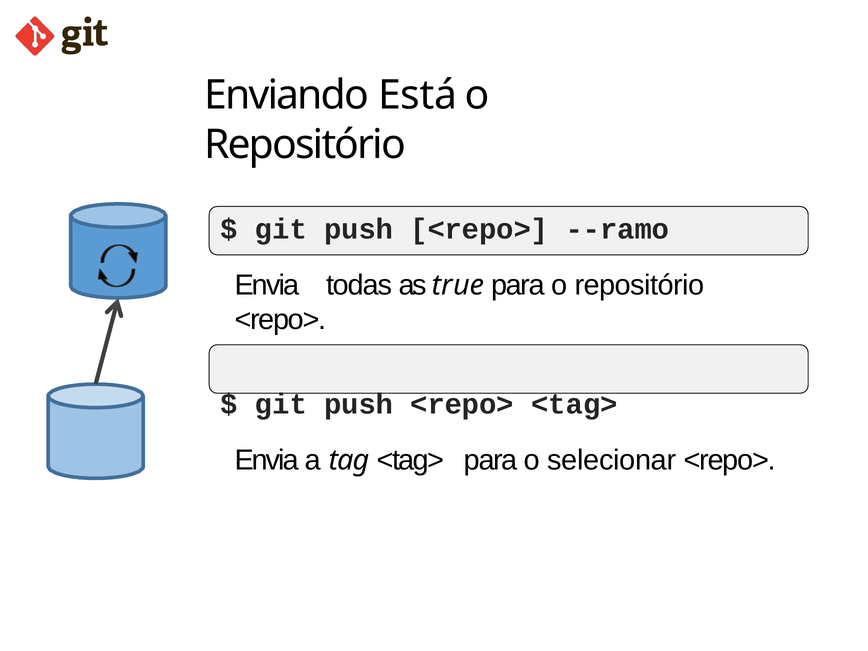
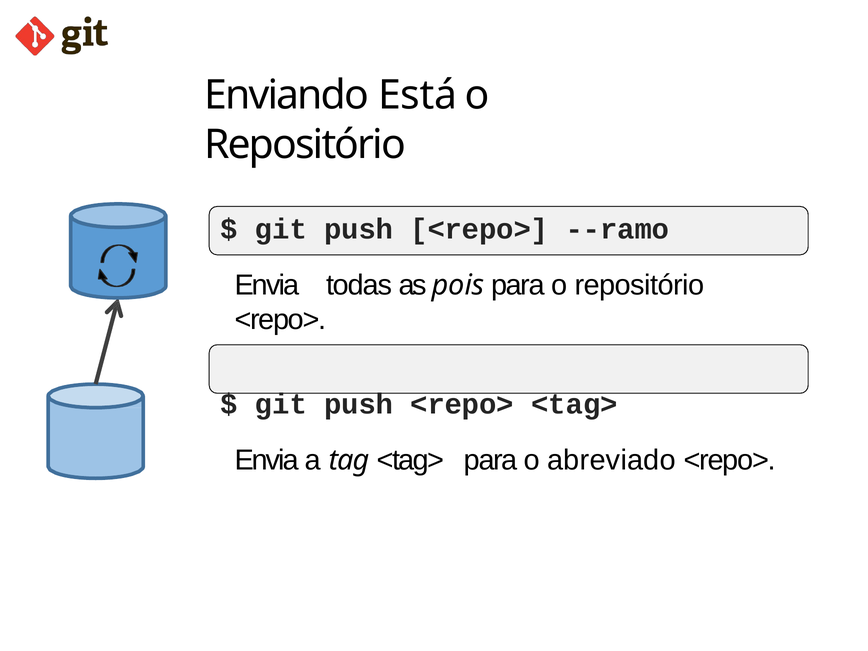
true: true -> pois (458, 285)
selecionar: selecionar -> abreviado (612, 460)
